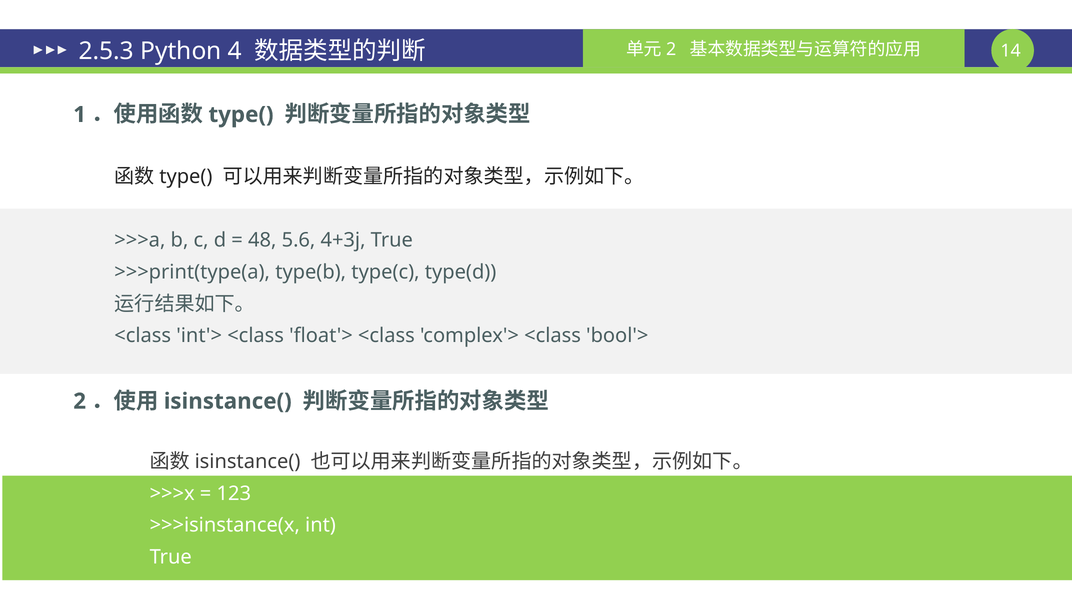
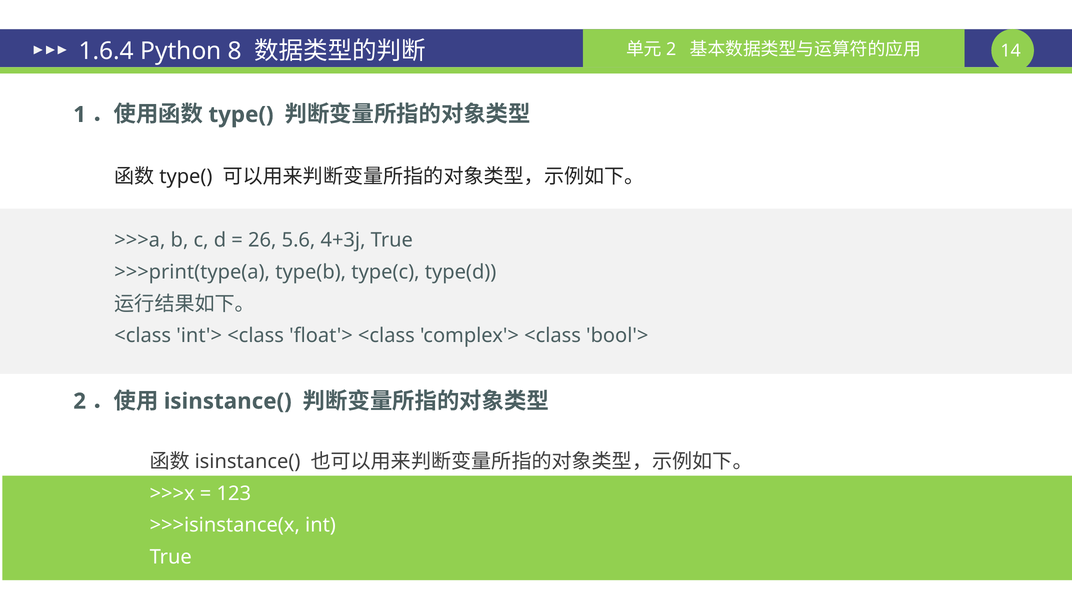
2.5.3: 2.5.3 -> 1.6.4 (106, 51)
4: 4 -> 8 (235, 51)
48: 48 -> 26 (262, 240)
